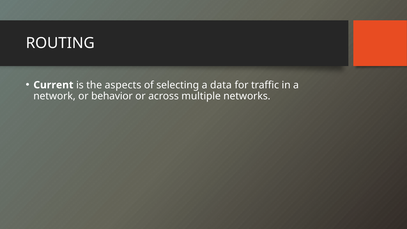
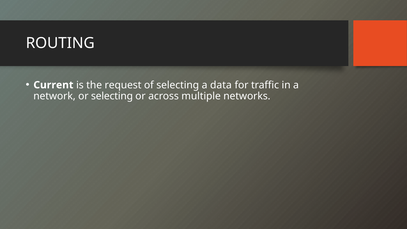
aspects: aspects -> request (123, 85)
or behavior: behavior -> selecting (112, 96)
